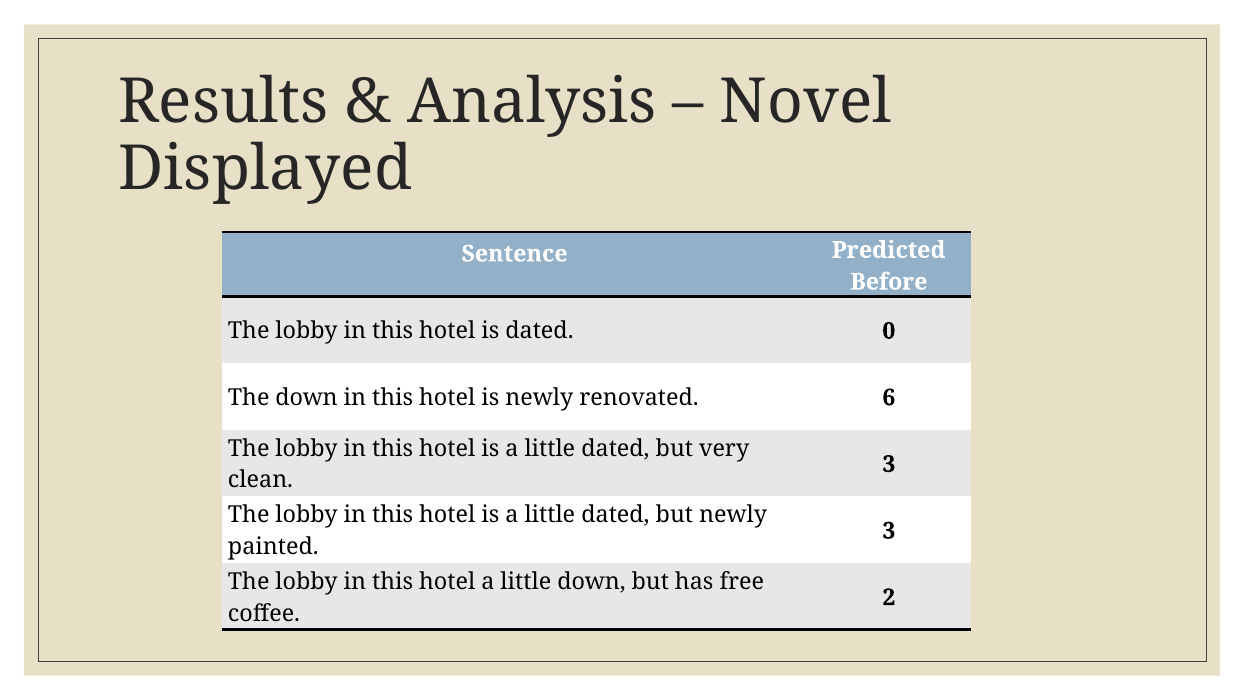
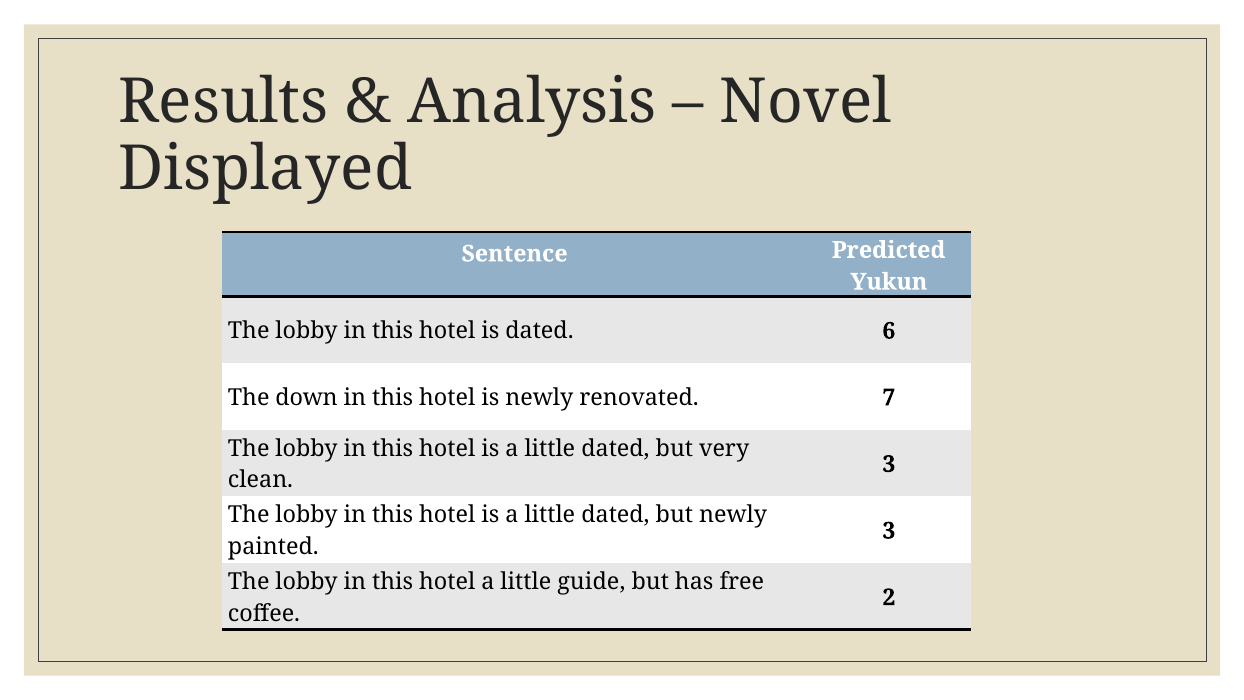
Before: Before -> Yukun (889, 282)
0: 0 -> 6 (889, 331)
6: 6 -> 7 (889, 397)
little down: down -> guide (591, 581)
